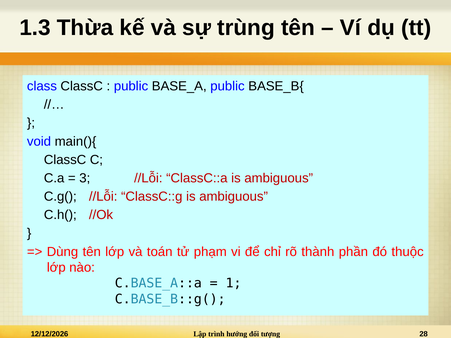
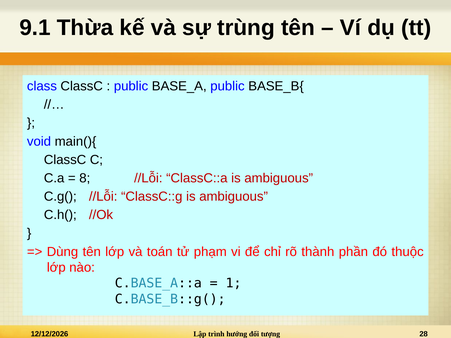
1.3: 1.3 -> 9.1 (35, 28)
3: 3 -> 8 (85, 178)
